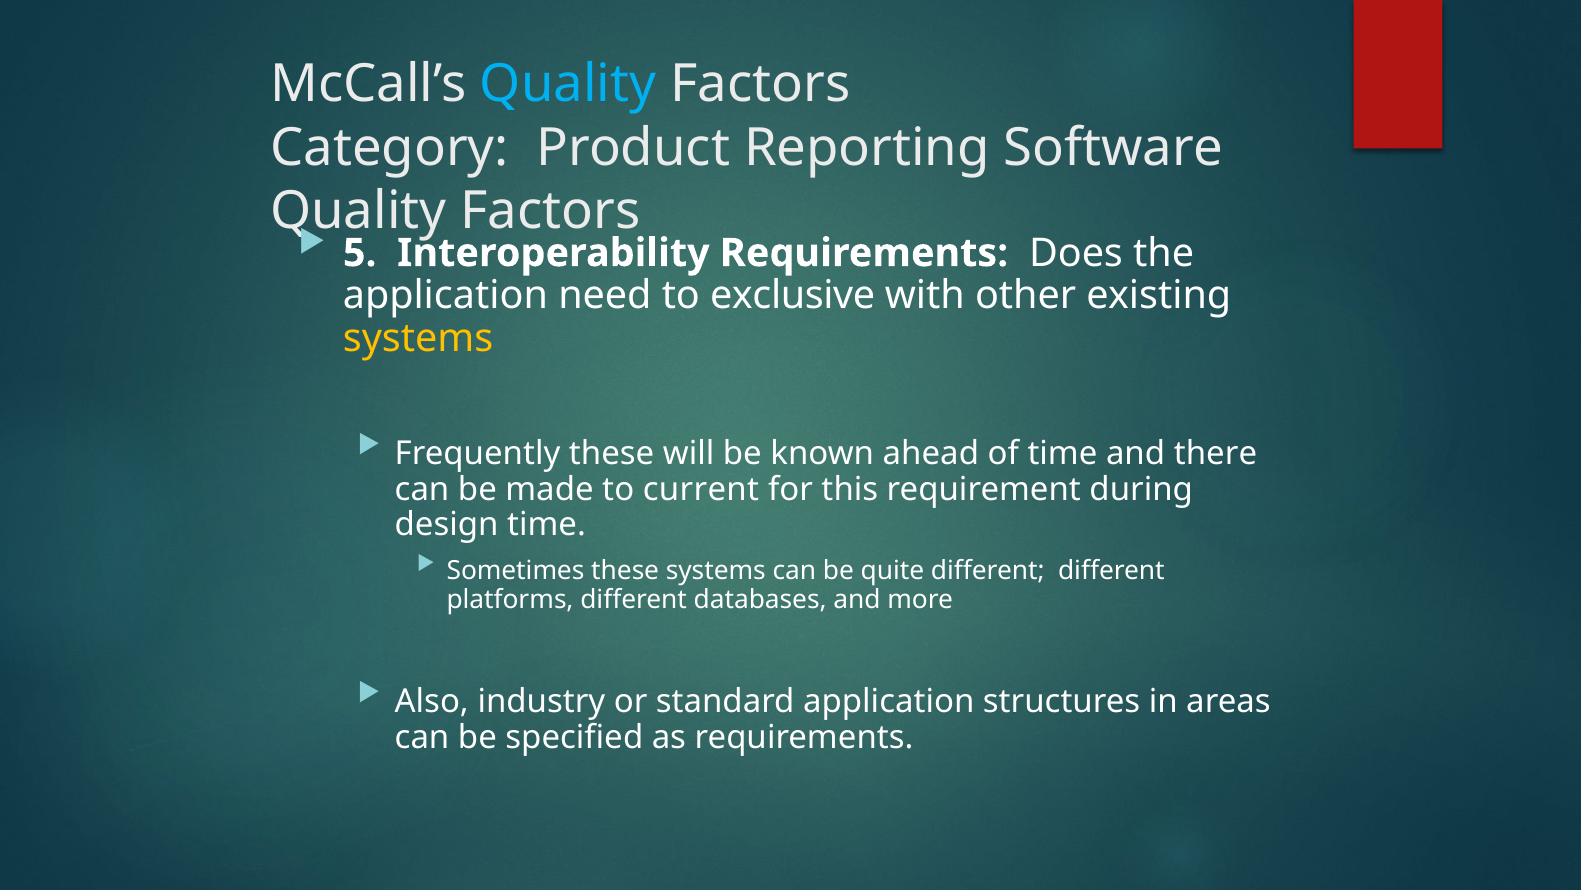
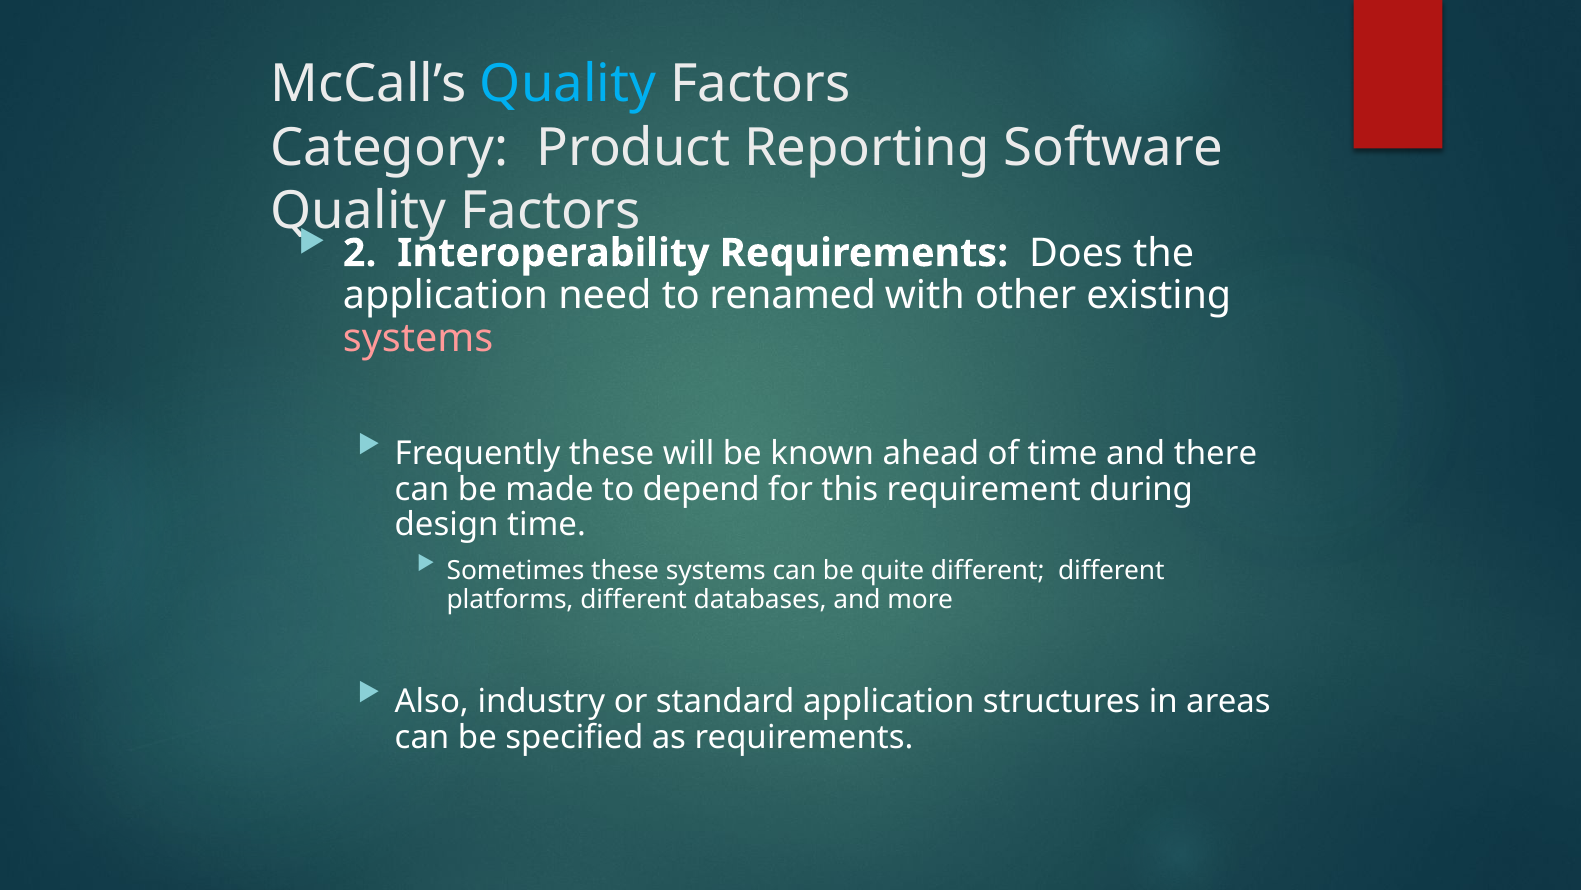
5: 5 -> 2 (360, 253)
exclusive: exclusive -> renamed (793, 296)
systems colour: yellow -> pink (418, 338)
current: current -> depend (701, 489)
